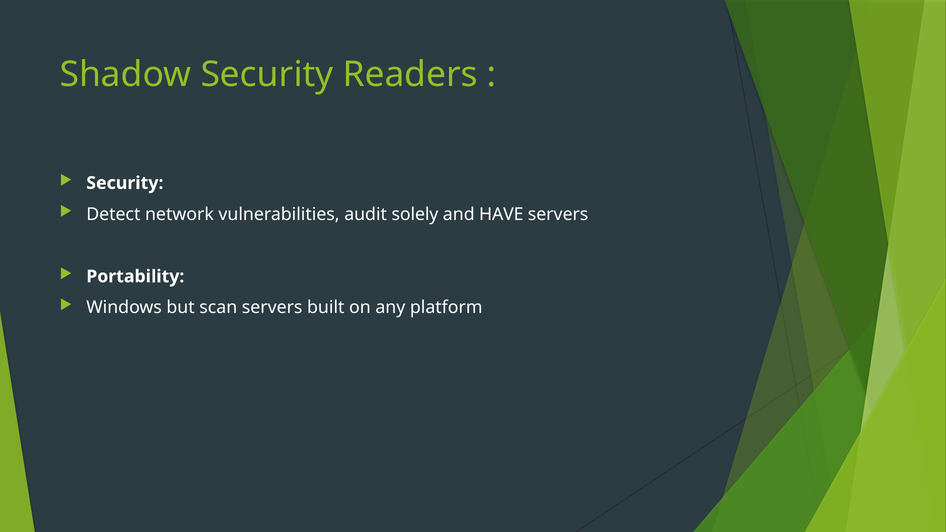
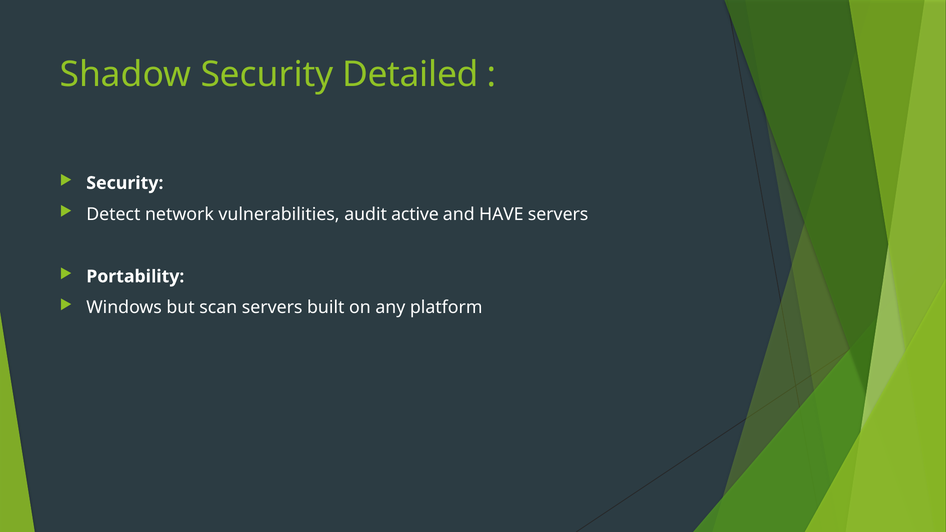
Readers: Readers -> Detailed (410, 75)
solely: solely -> active (415, 214)
